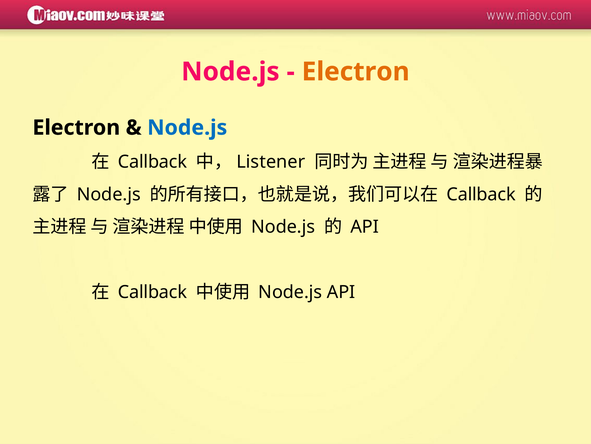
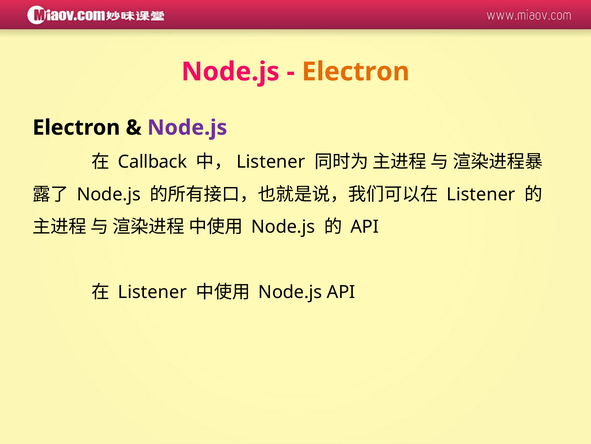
Node.js colour: blue -> purple (187, 127)
Callback: Callback -> Listener (481, 194)
Callback: Callback -> Listener (152, 292)
